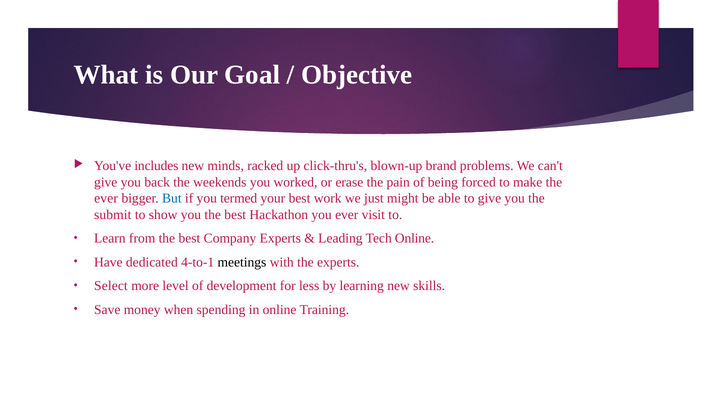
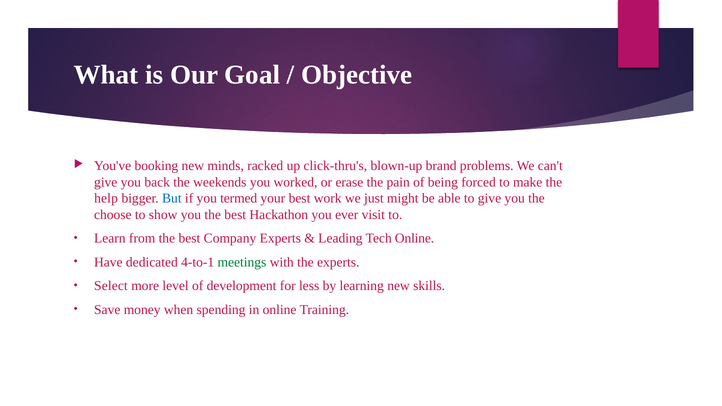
includes: includes -> booking (156, 166)
ever: ever -> help (106, 198)
submit: submit -> choose (113, 215)
meetings colour: black -> green (242, 262)
